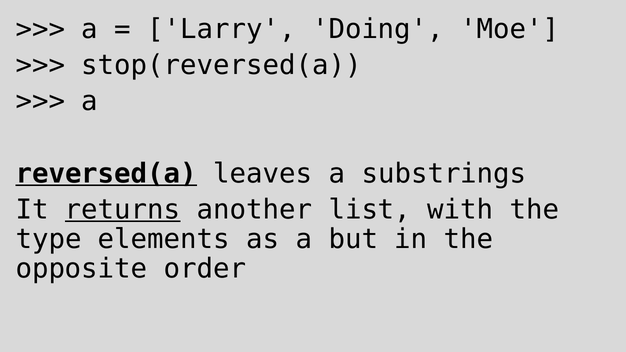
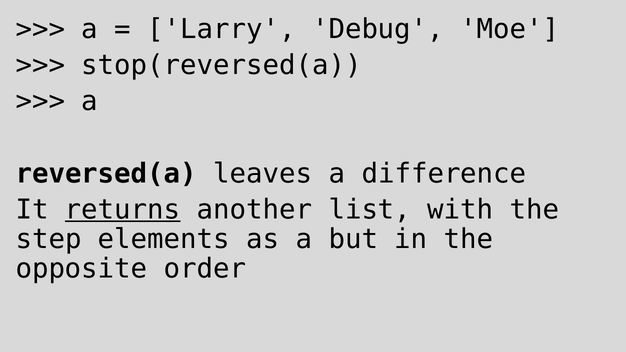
Doing: Doing -> Debug (378, 29)
reversed(a underline: present -> none (106, 174)
substrings: substrings -> difference (444, 174)
type: type -> step (49, 239)
